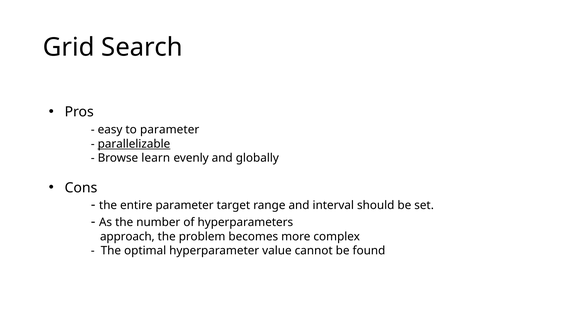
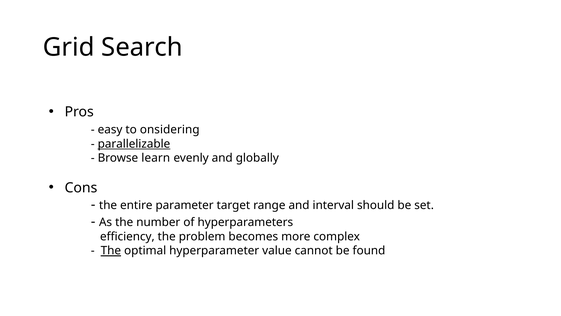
to parameter: parameter -> onsidering (170, 129)
approach: approach -> efficiency (127, 236)
The underline: none -> present (111, 250)
